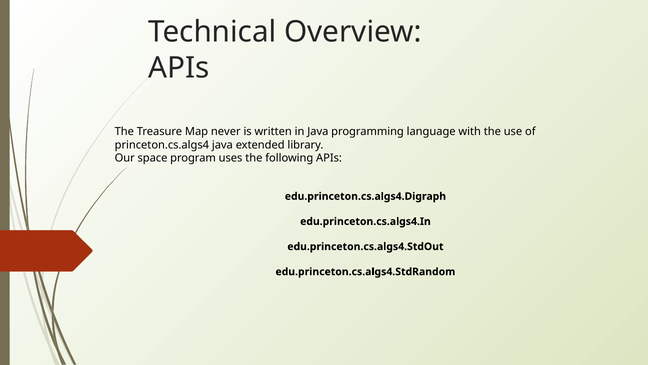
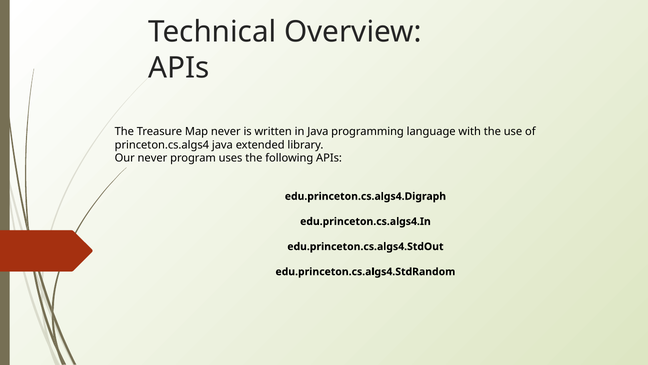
Our space: space -> never (152, 158)
